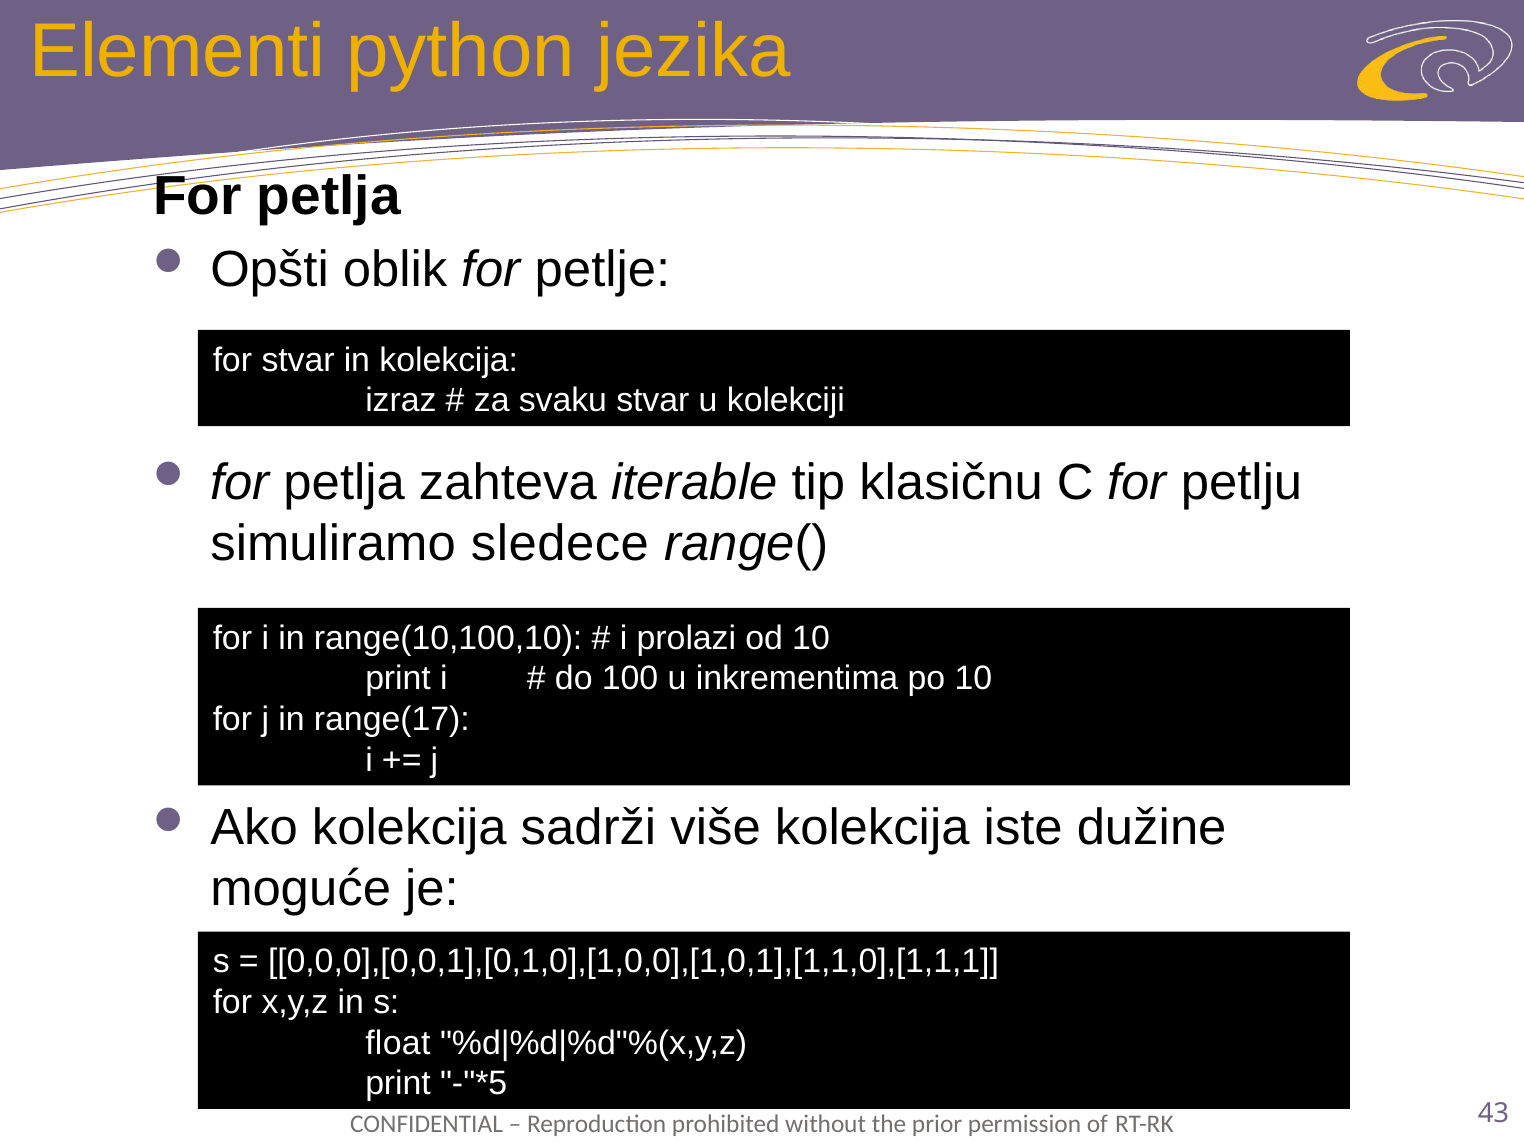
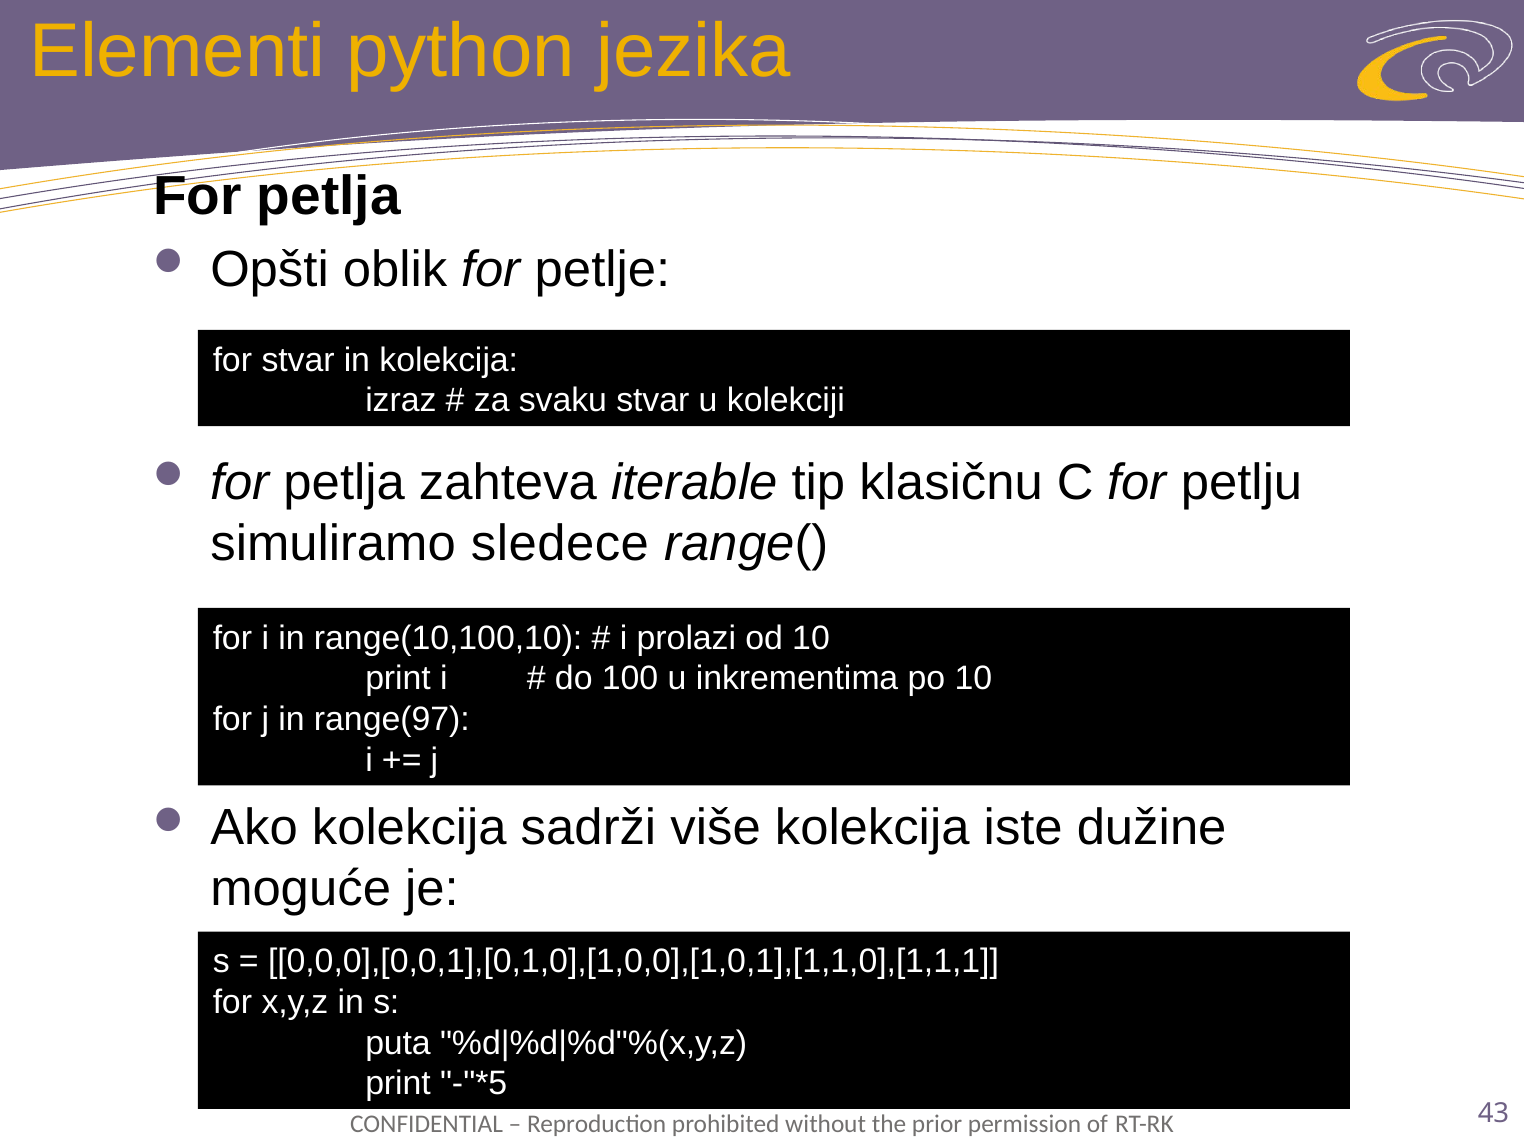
range(17: range(17 -> range(97 (392, 719)
float: float -> puta (398, 1043)
